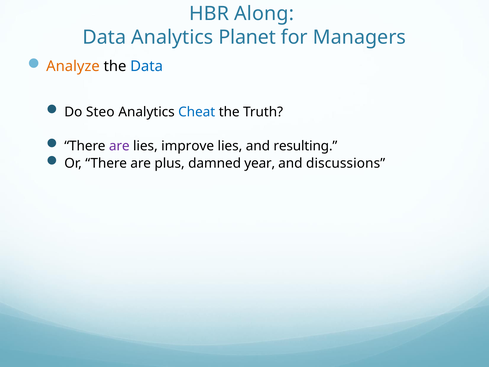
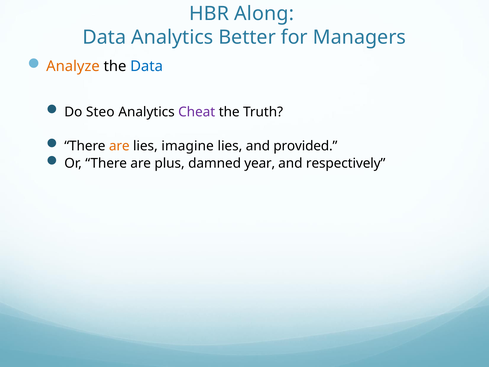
Planet: Planet -> Better (247, 37)
Cheat colour: blue -> purple (197, 112)
are colour: purple -> orange (119, 146)
improve: improve -> imagine (188, 146)
resulting: resulting -> provided (305, 146)
discussions: discussions -> respectively (346, 163)
